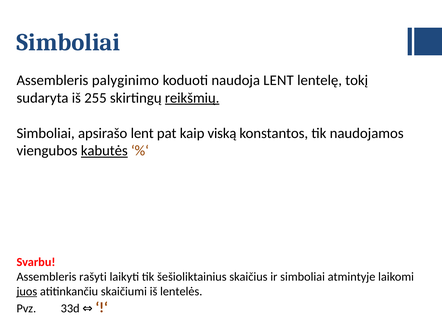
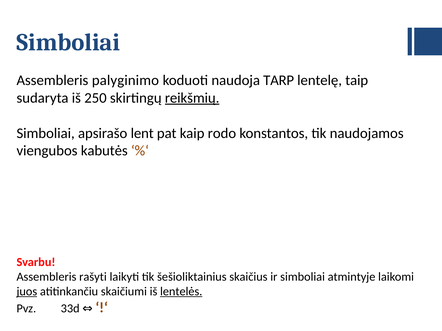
naudoja LENT: LENT -> TARP (279, 80)
tokį: tokį -> taip (357, 80)
255: 255 -> 250 (95, 98)
viską: viską -> rodo (222, 133)
kabutės underline: present -> none (104, 151)
lentelės underline: none -> present (181, 292)
